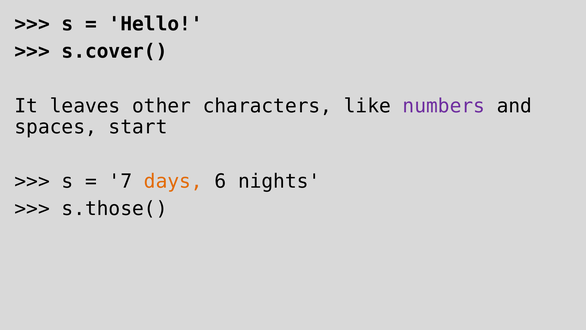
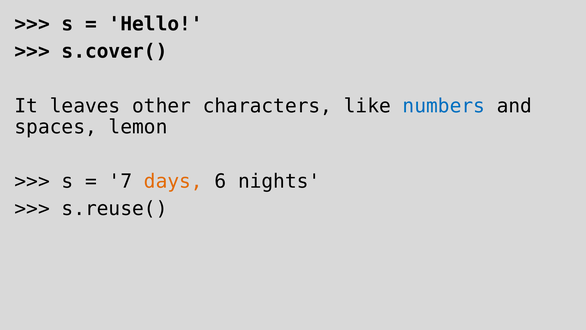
numbers colour: purple -> blue (444, 106)
start: start -> lemon (138, 127)
s.those(: s.those( -> s.reuse( (115, 209)
